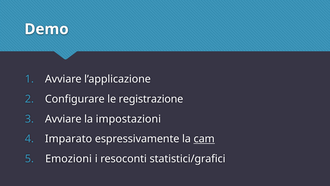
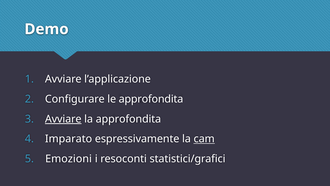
le registrazione: registrazione -> approfondita (151, 99)
Avviare underline: none -> present (63, 119)
la impostazioni: impostazioni -> approfondita (128, 119)
